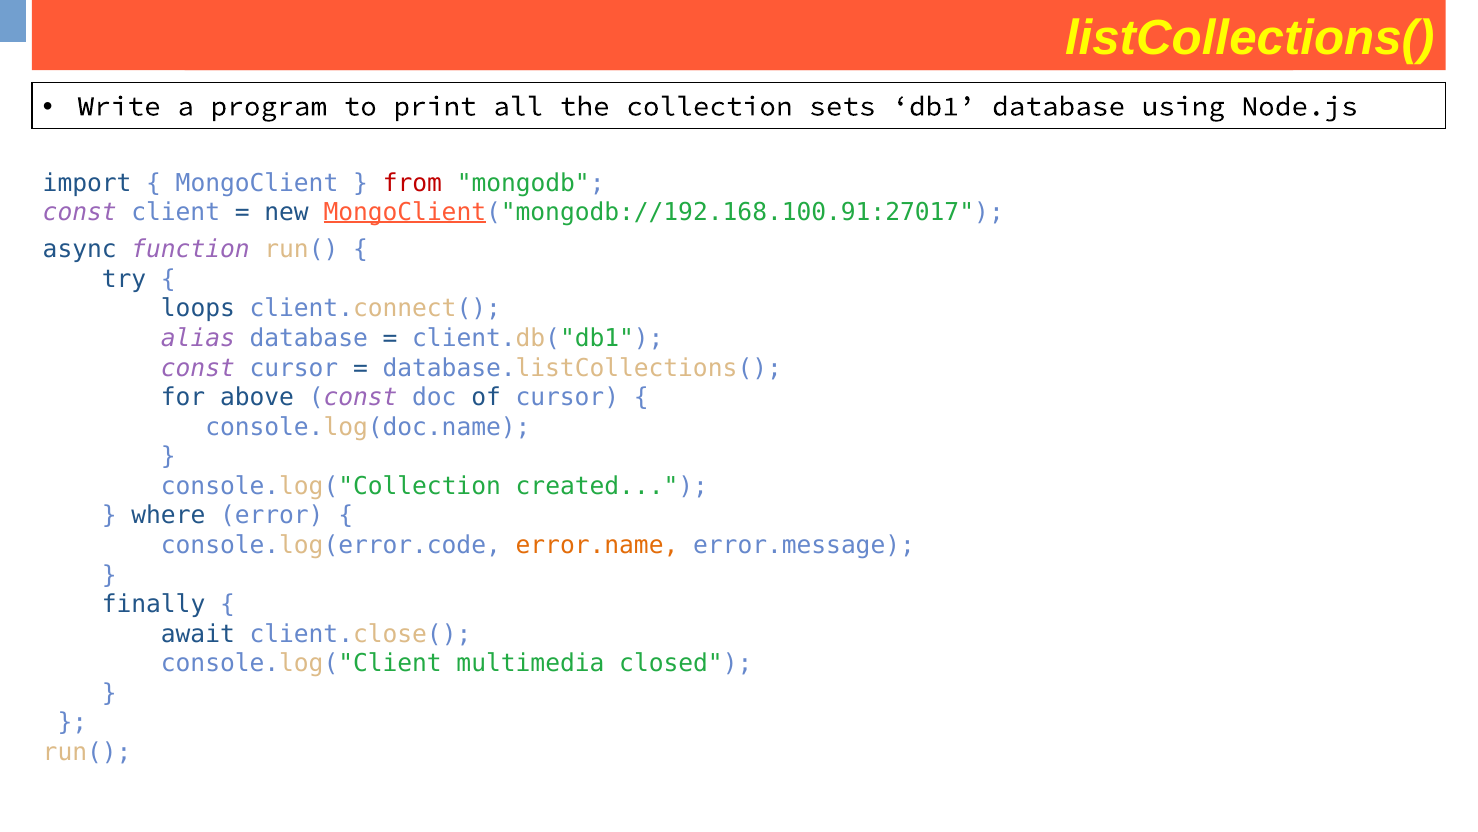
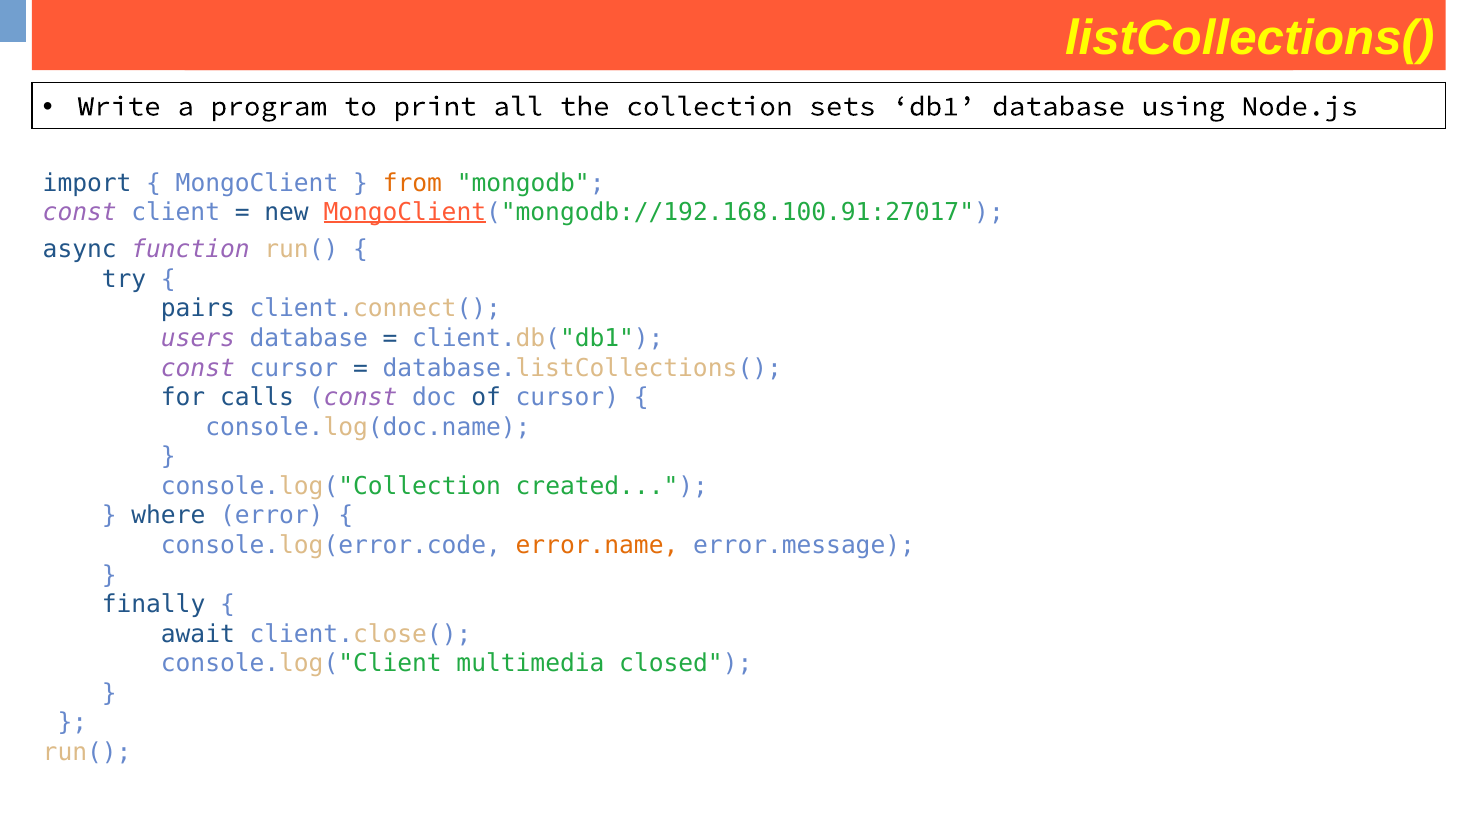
from colour: red -> orange (412, 183)
loops: loops -> pairs (198, 309)
alias: alias -> users (198, 338)
above: above -> calls (257, 397)
